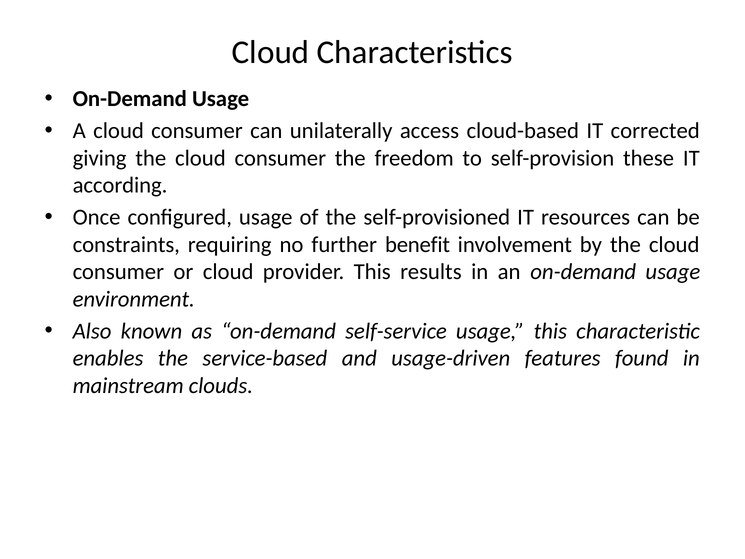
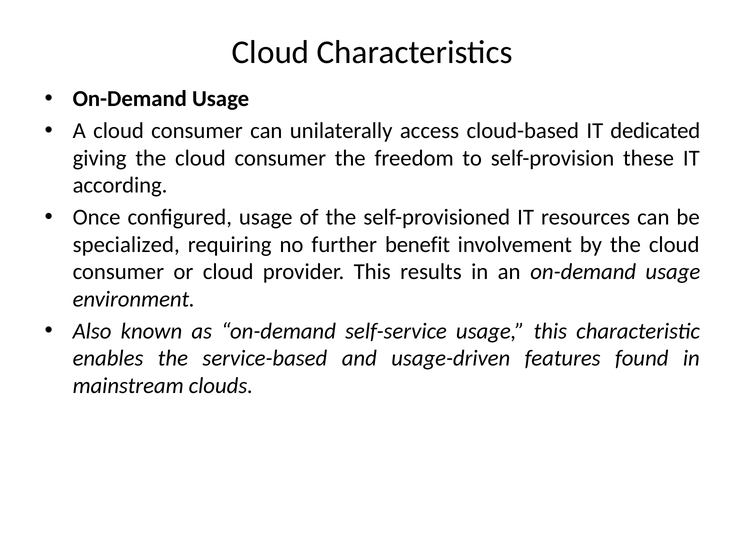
corrected: corrected -> dedicated (655, 131)
constraints: constraints -> specialized (126, 244)
